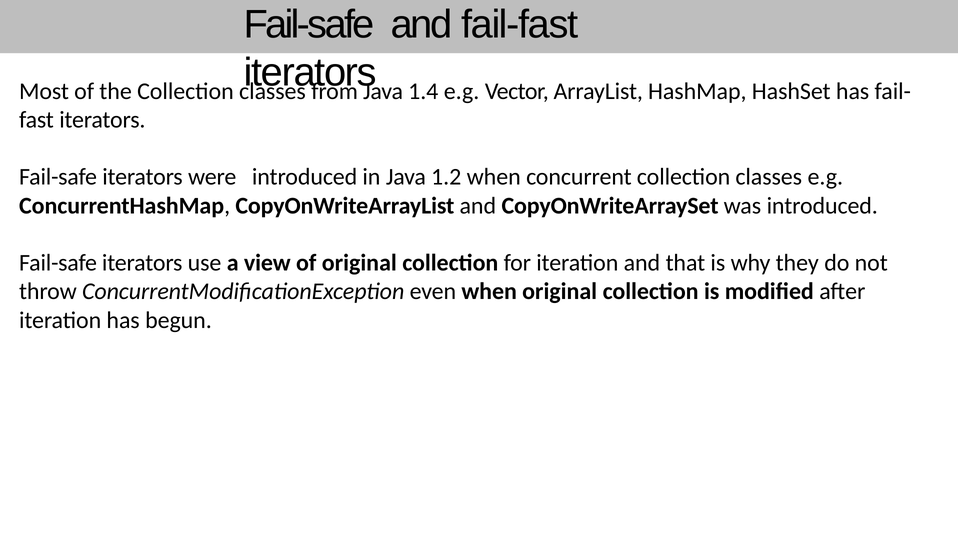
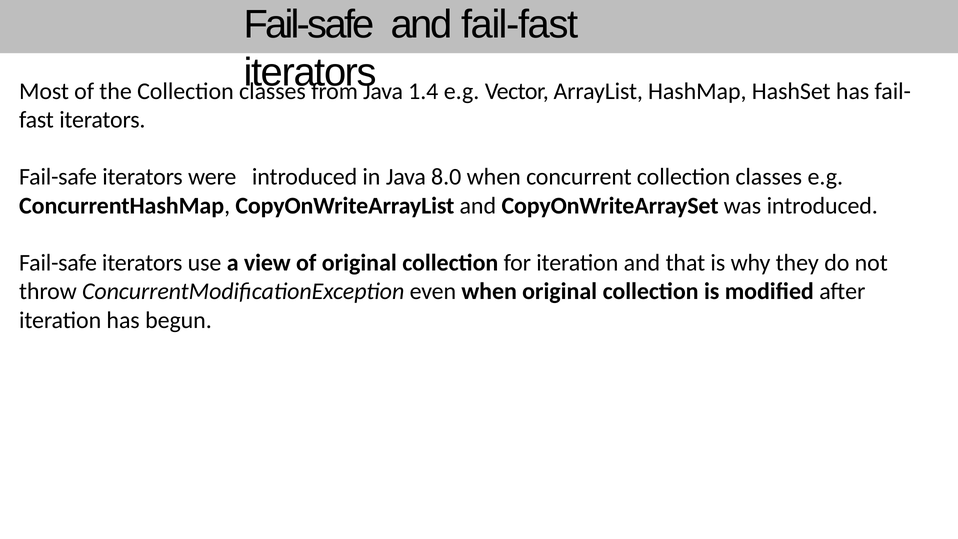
1.2: 1.2 -> 8.0 (446, 177)
